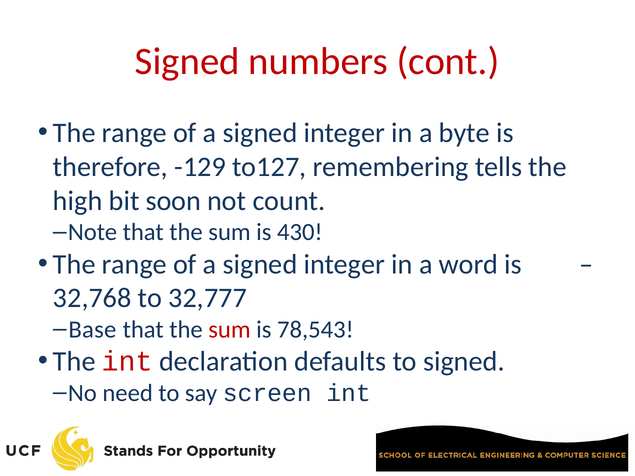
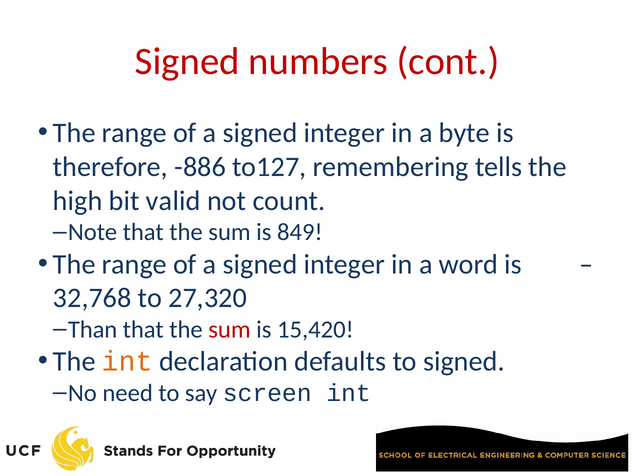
-129: -129 -> -886 (200, 167)
soon: soon -> valid (173, 201)
430: 430 -> 849 (300, 232)
32,777: 32,777 -> 27,320 (208, 298)
Base: Base -> Than (93, 330)
78,543: 78,543 -> 15,420 (315, 330)
int colour: red -> orange (127, 362)
